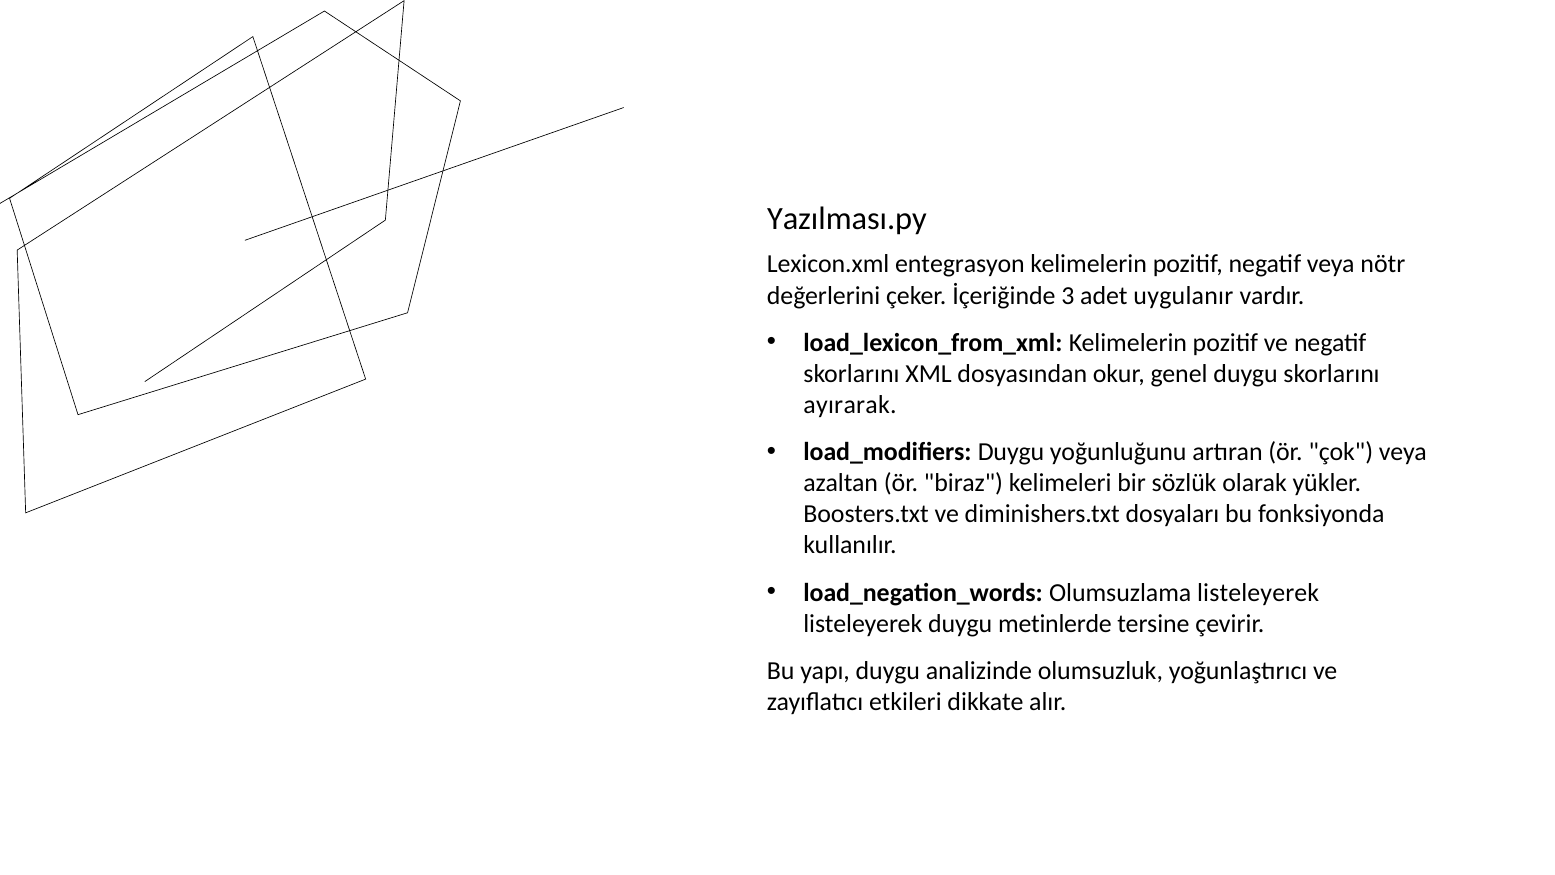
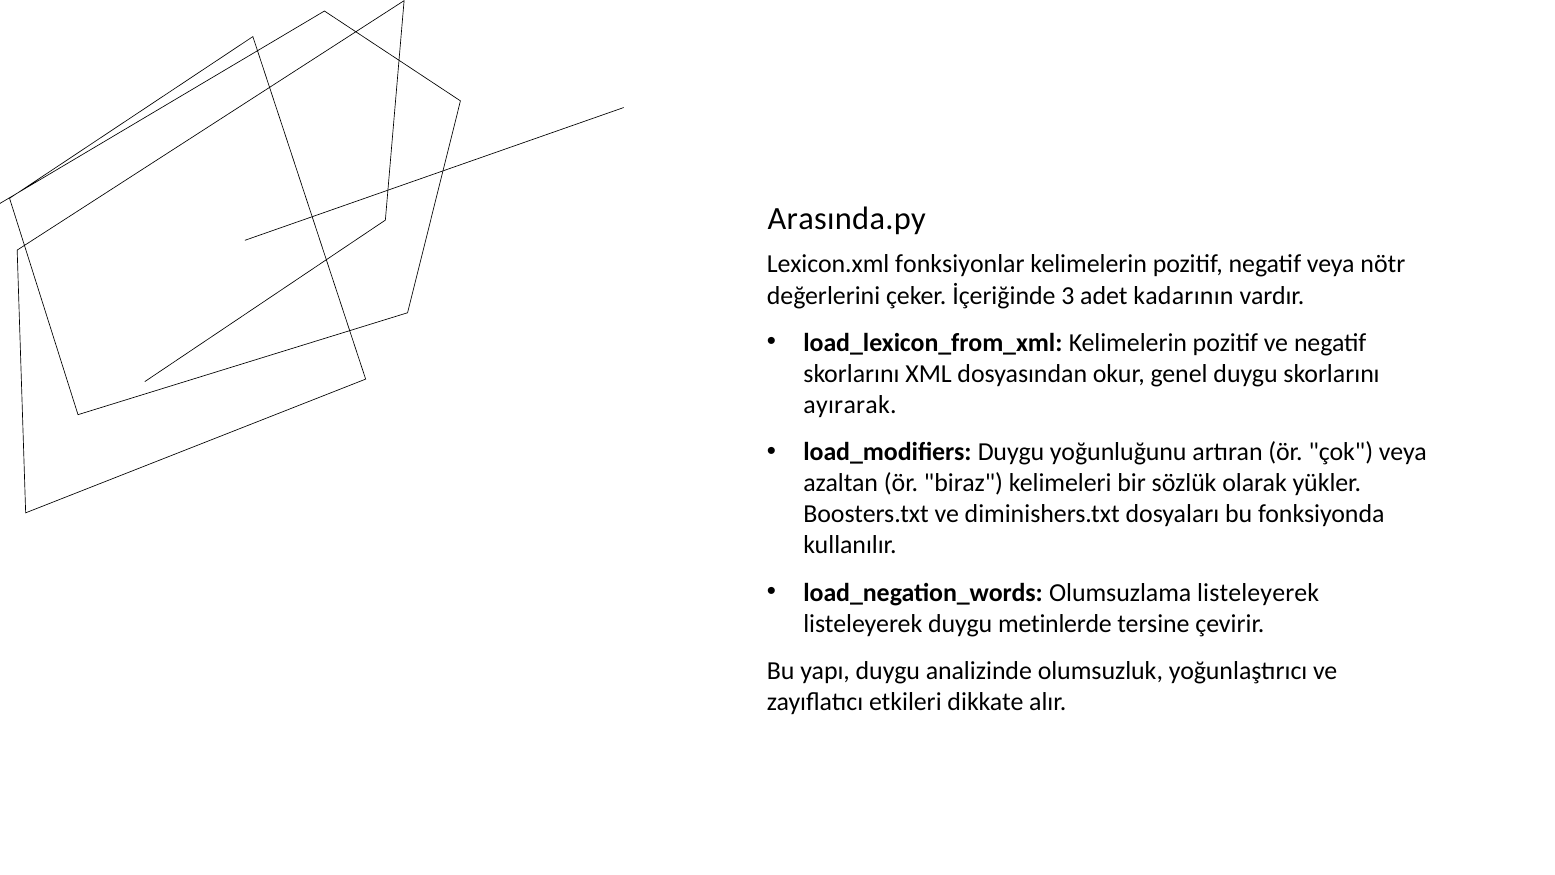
Yazılması.py: Yazılması.py -> Arasında.py (847, 218)
entegrasyon: entegrasyon -> fonksiyonlar (960, 264)
uygulanır: uygulanır -> kadarının (1183, 295)
